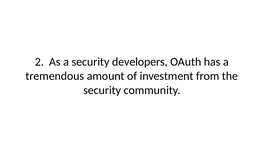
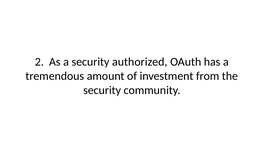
developers: developers -> authorized (140, 62)
